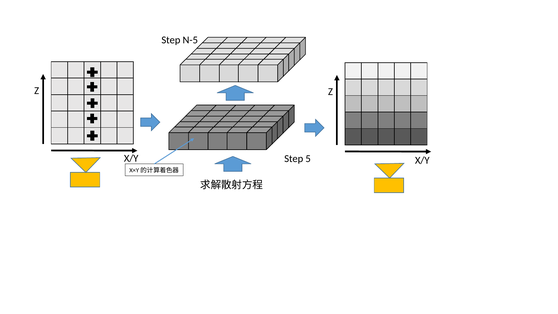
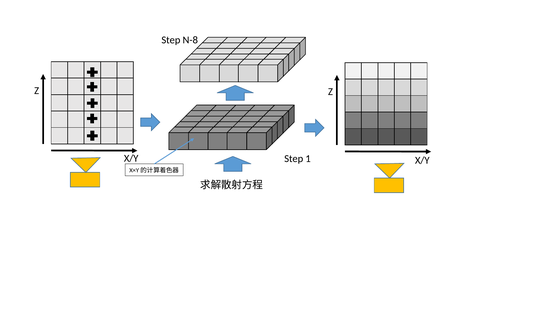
N-5: N-5 -> N-8 (190, 40)
5: 5 -> 1 (308, 159)
